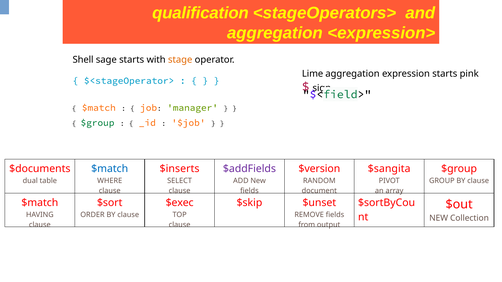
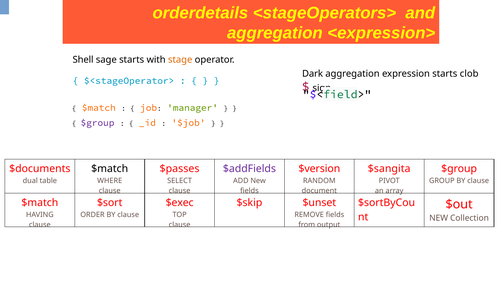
qualification: qualification -> orderdetails (200, 13)
Lime: Lime -> Dark (313, 74)
pink: pink -> clob (469, 74)
$group colour: green -> purple (98, 123)
$match colour: blue -> black (110, 169)
$inserts: $inserts -> $passes (180, 169)
